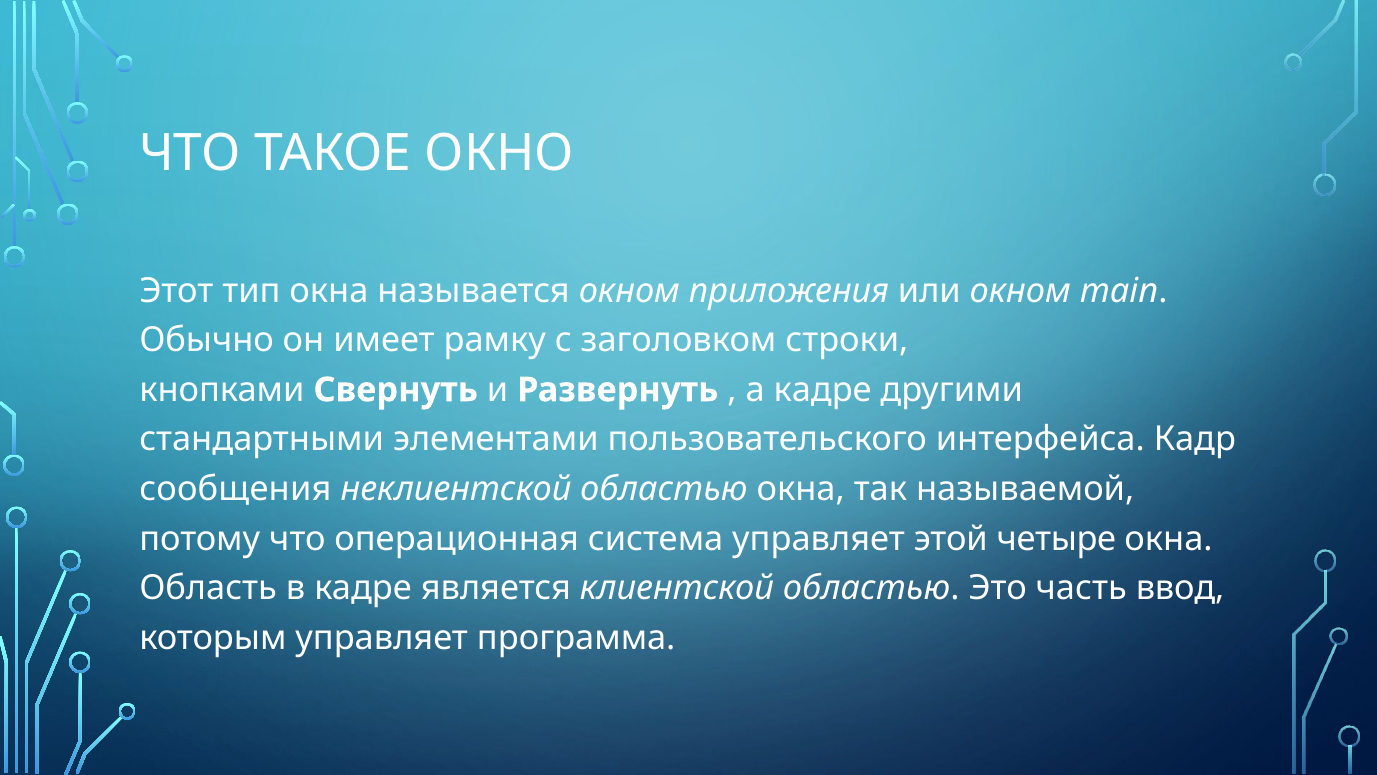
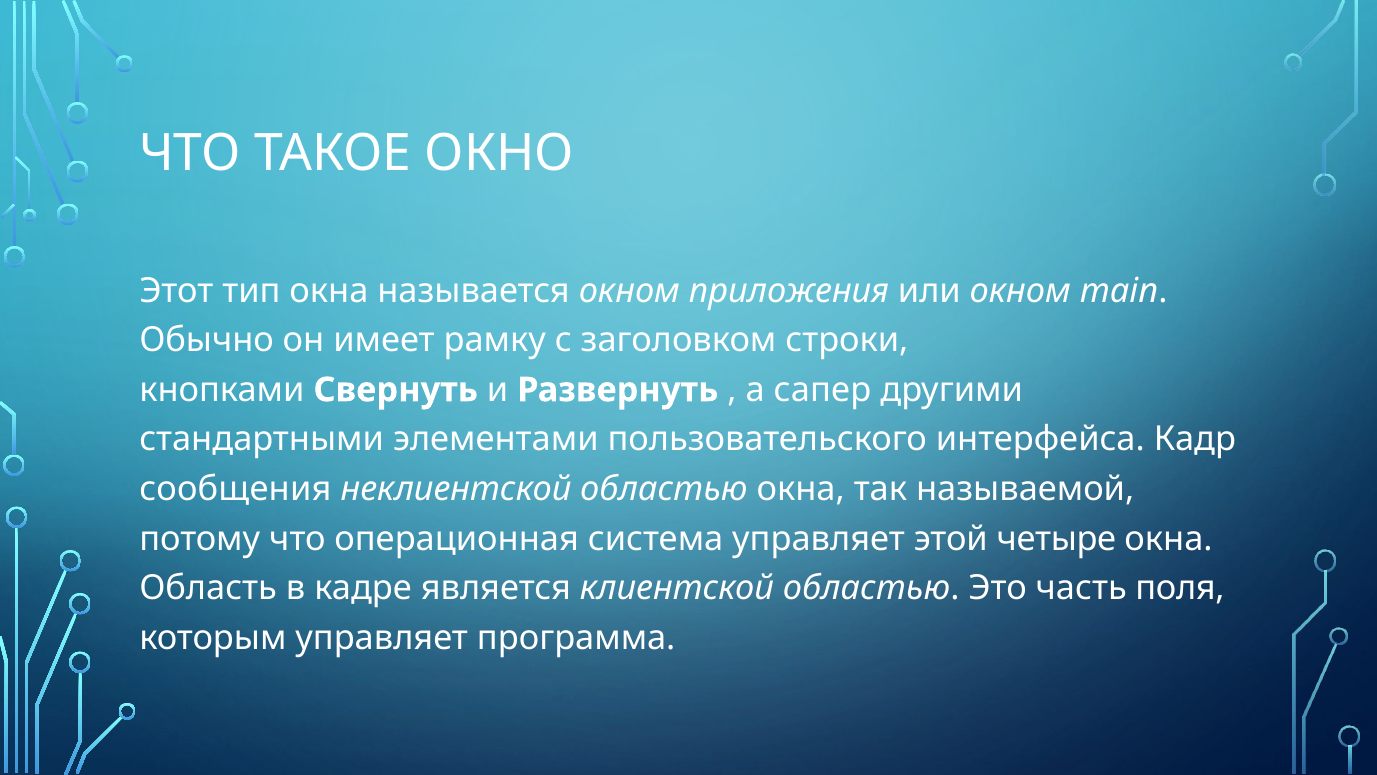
а кадре: кадре -> сапер (822, 390)
ввод: ввод -> поля (1180, 588)
